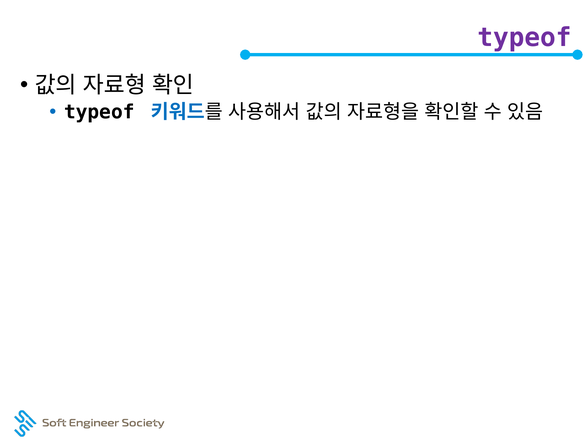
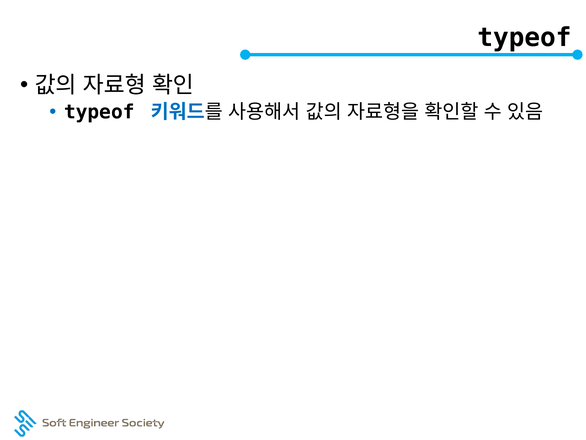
typeof colour: purple -> black (524, 38)
